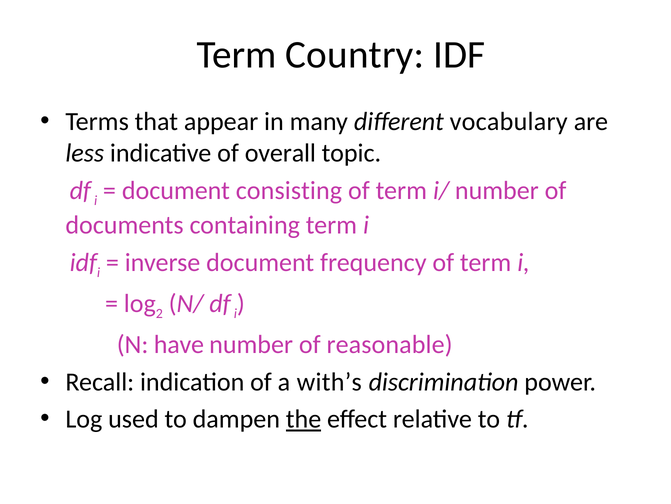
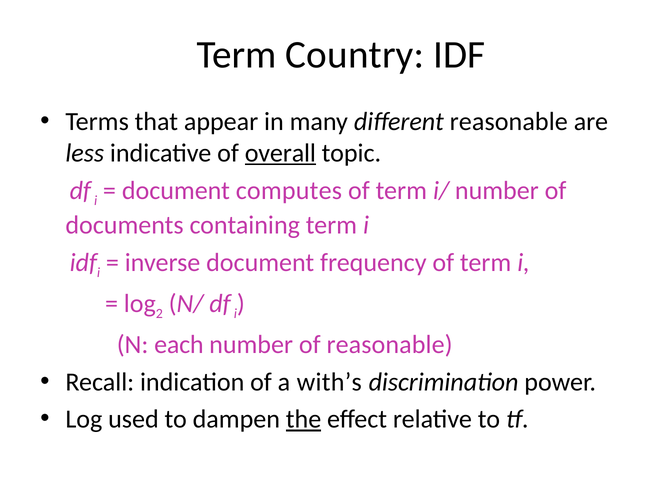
different vocabulary: vocabulary -> reasonable (509, 121)
overall underline: none -> present (280, 153)
consisting: consisting -> computes (289, 190)
have: have -> each (179, 344)
